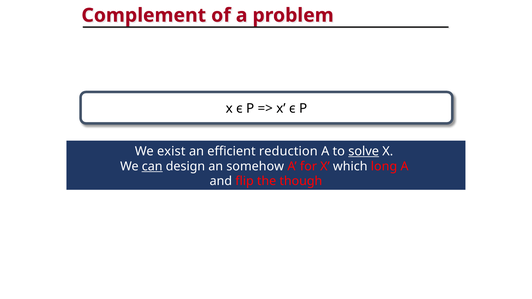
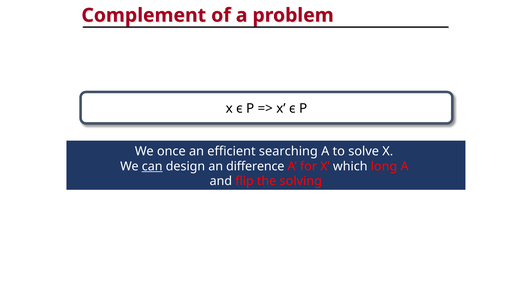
exist: exist -> once (171, 151)
reduction: reduction -> searching (288, 151)
solve underline: present -> none (364, 151)
somehow: somehow -> difference (255, 166)
though: though -> solving (301, 181)
